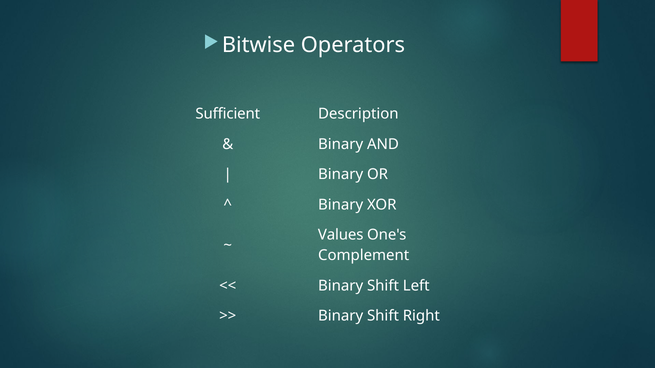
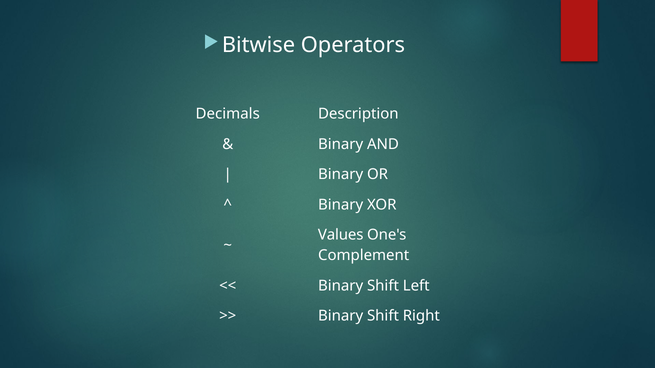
Sufficient: Sufficient -> Decimals (228, 114)
